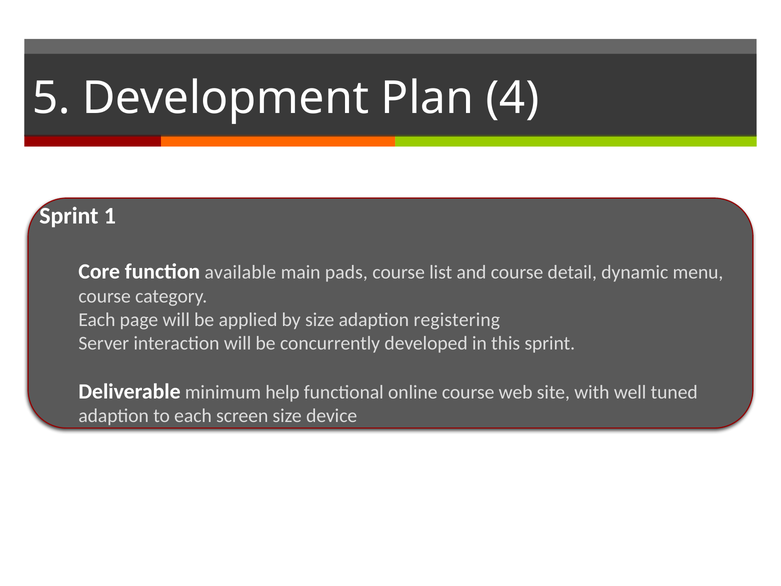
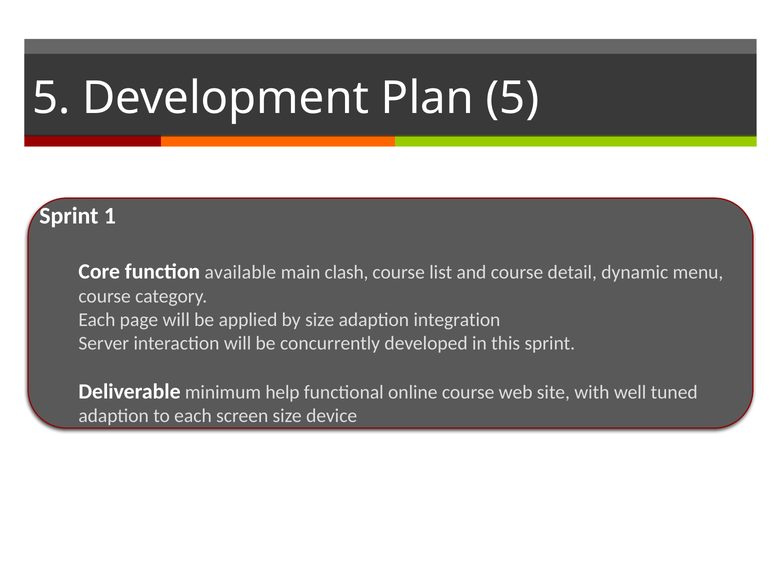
Plan 4: 4 -> 5 (512, 98)
pads: pads -> clash (347, 272)
registering: registering -> integration (457, 319)
